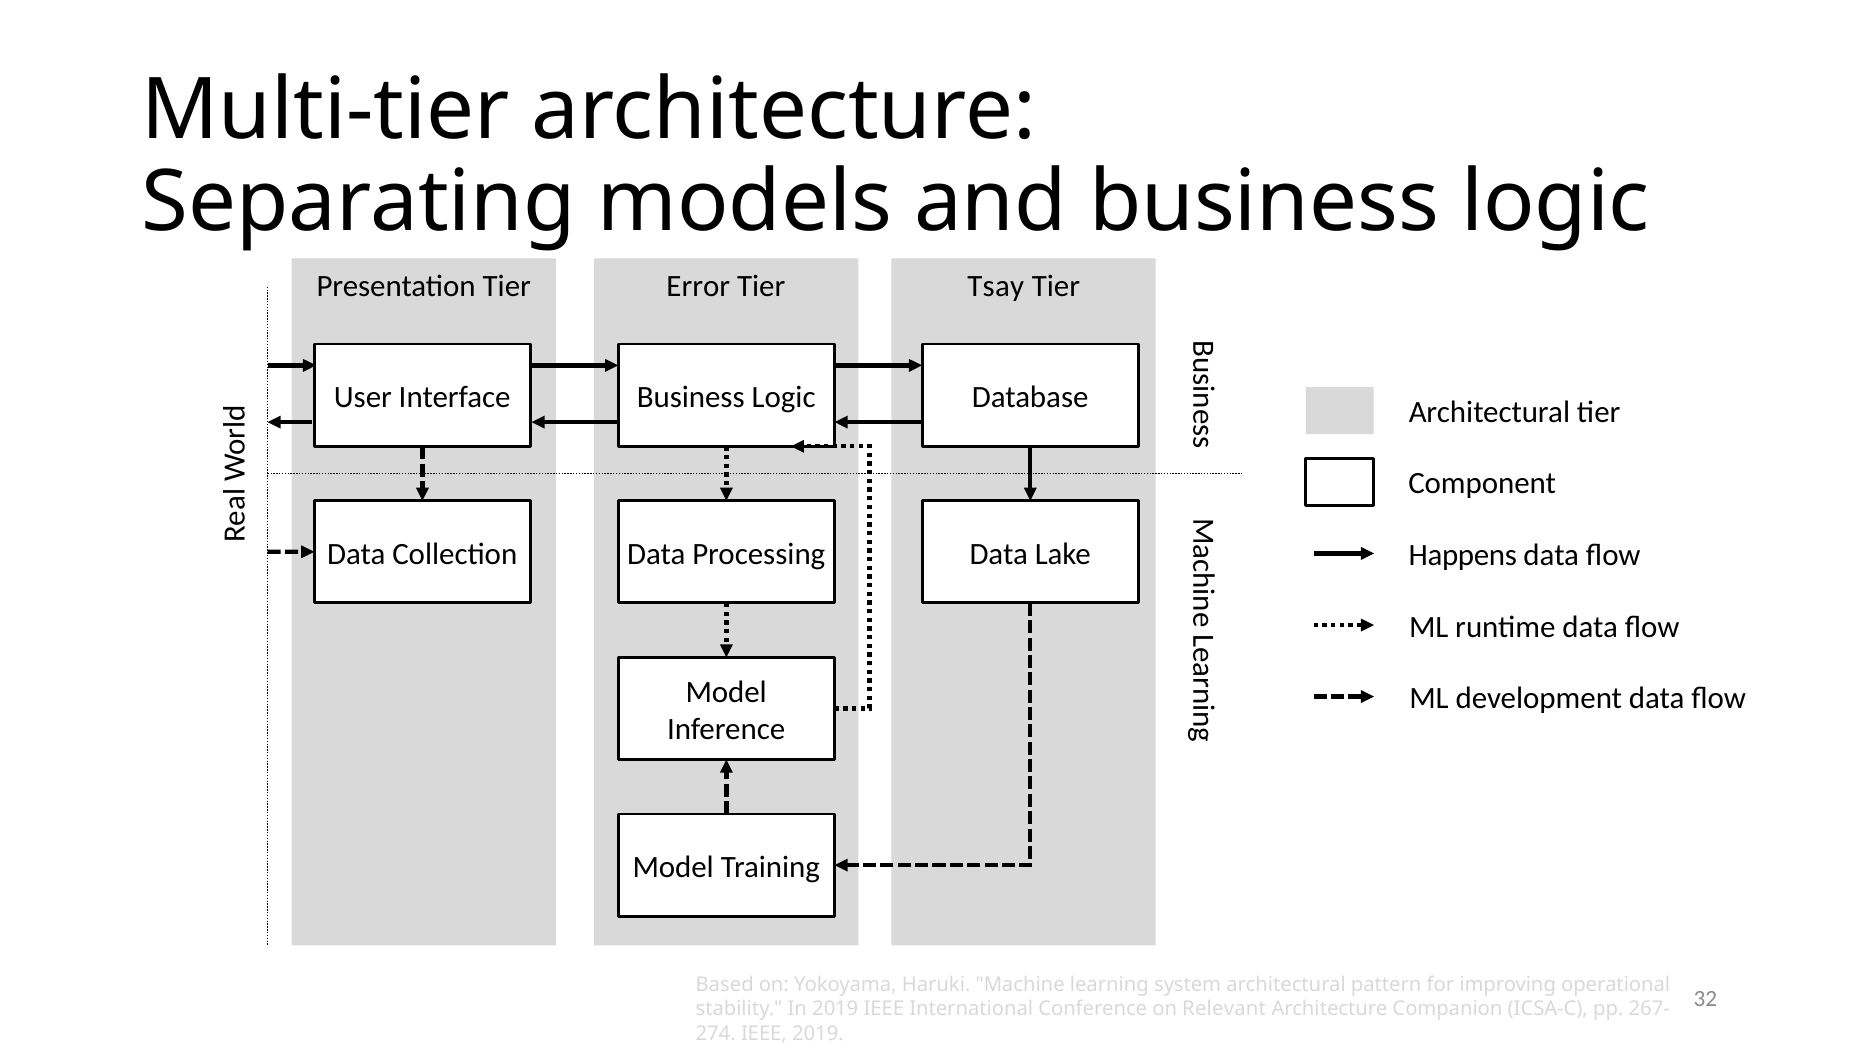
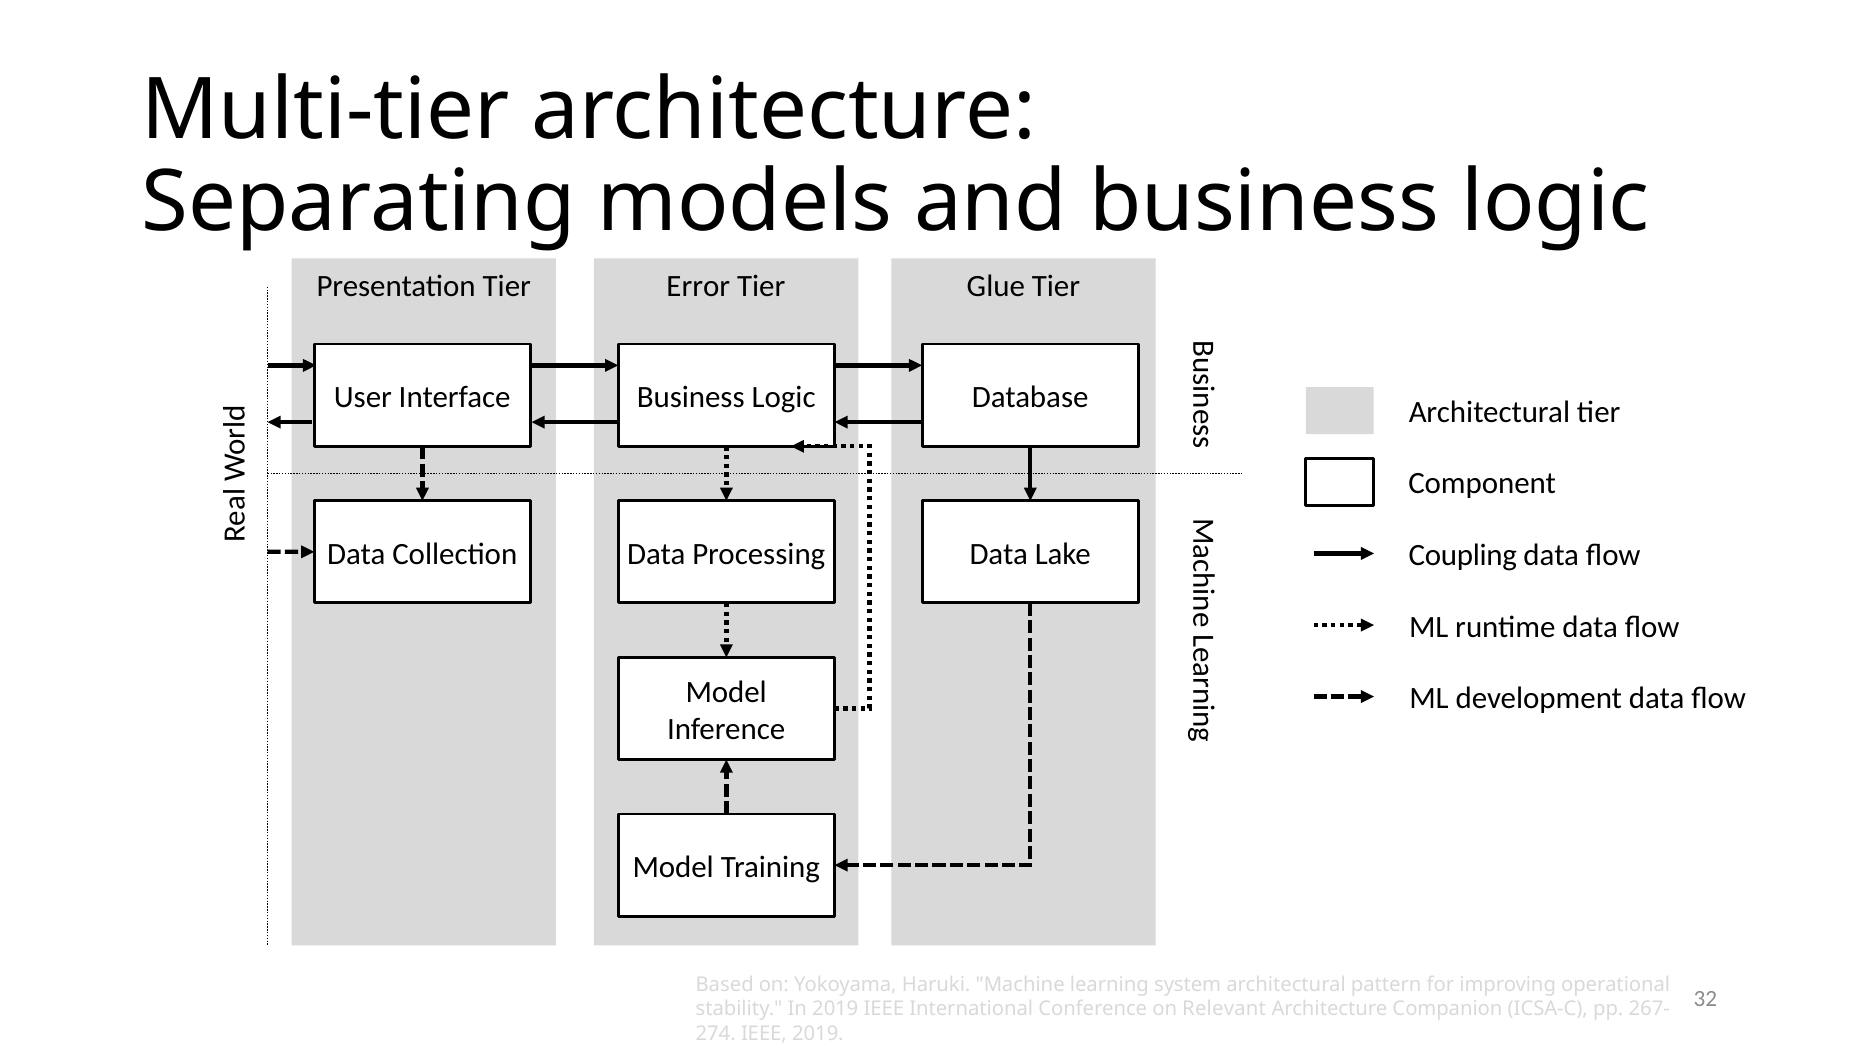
Tsay: Tsay -> Glue (996, 286)
Happens: Happens -> Coupling (1463, 555)
